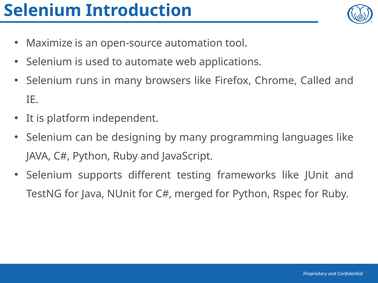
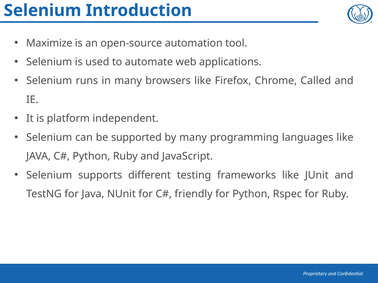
designing: designing -> supported (136, 138)
merged: merged -> friendly (194, 194)
